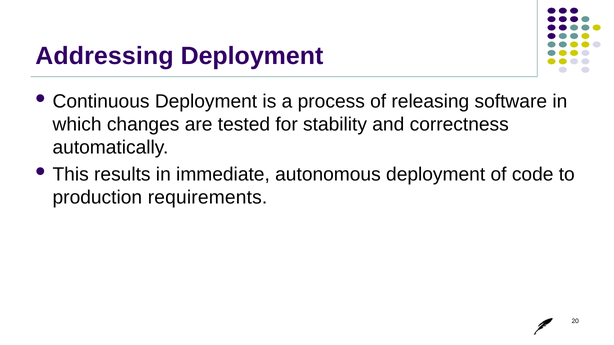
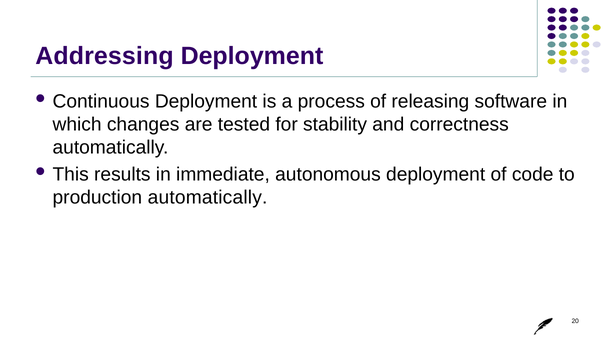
production requirements: requirements -> automatically (208, 198)
